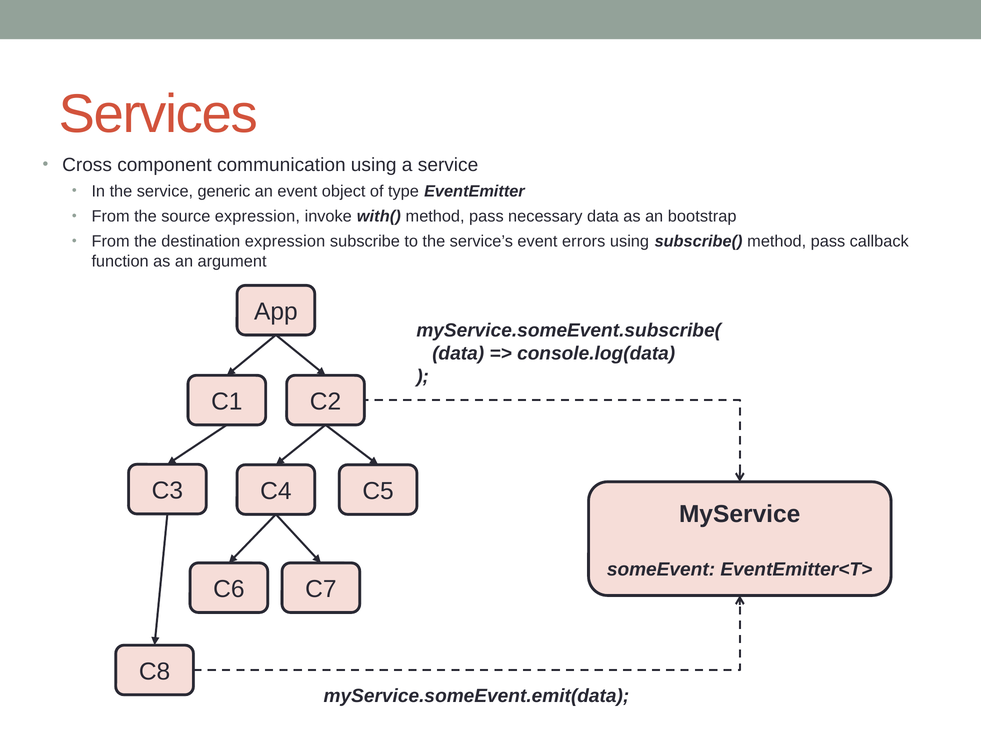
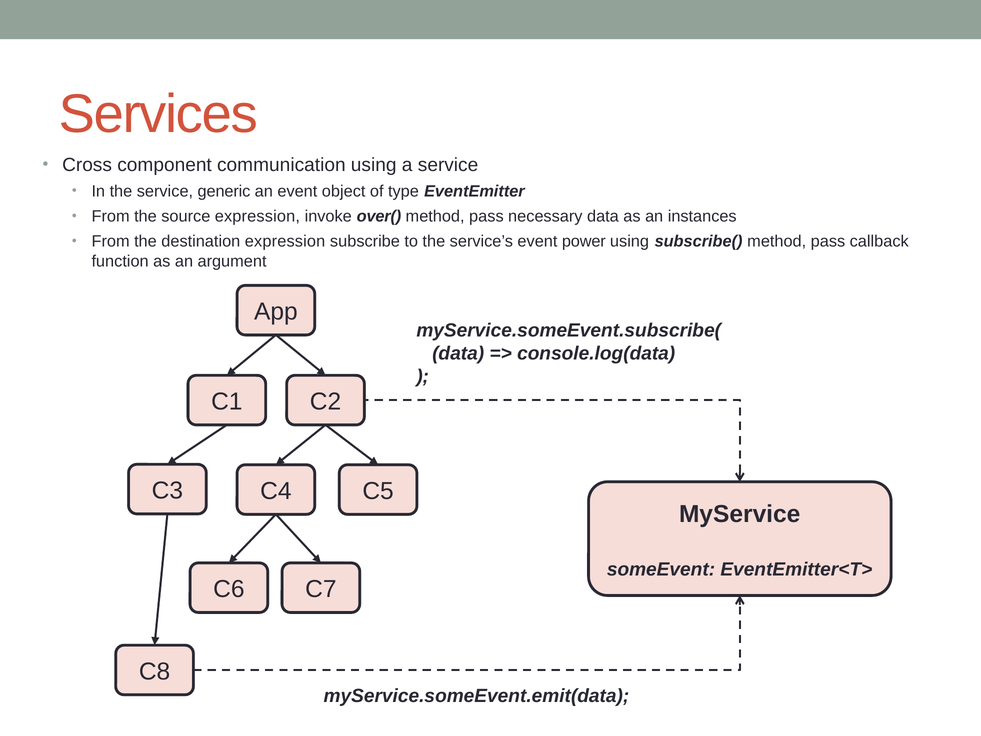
with(: with( -> over( (379, 216)
bootstrap: bootstrap -> instances (702, 216)
errors: errors -> power (584, 241)
